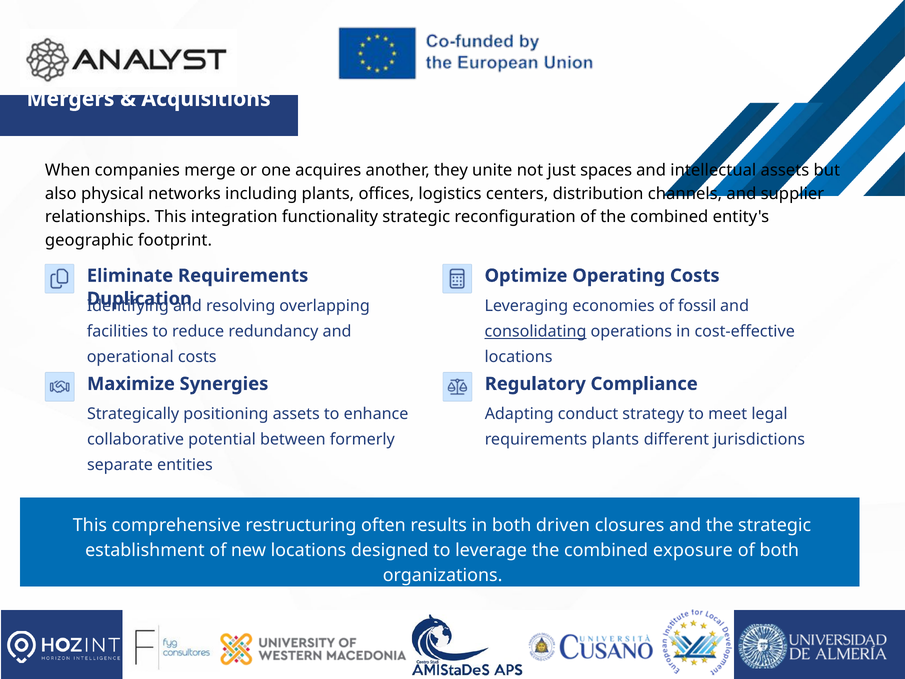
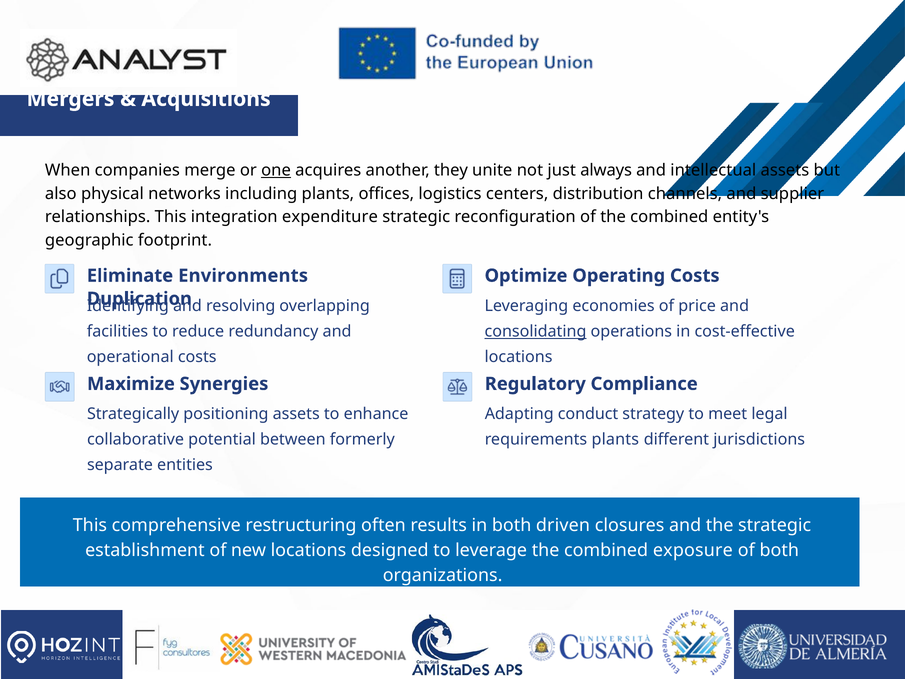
one underline: none -> present (276, 170)
spaces: spaces -> always (606, 170)
functionality: functionality -> expenditure (330, 217)
Eliminate Requirements: Requirements -> Environments (243, 276)
fossil: fossil -> price (697, 306)
